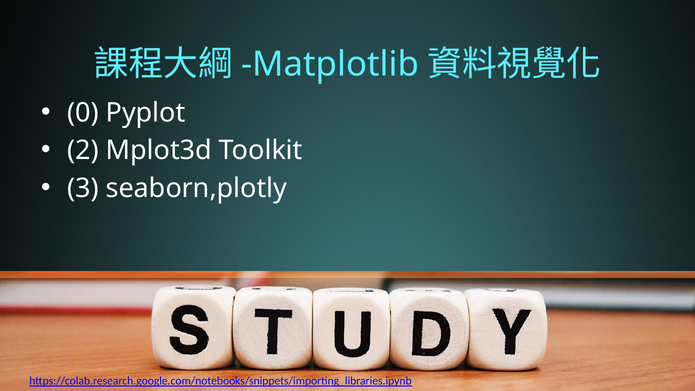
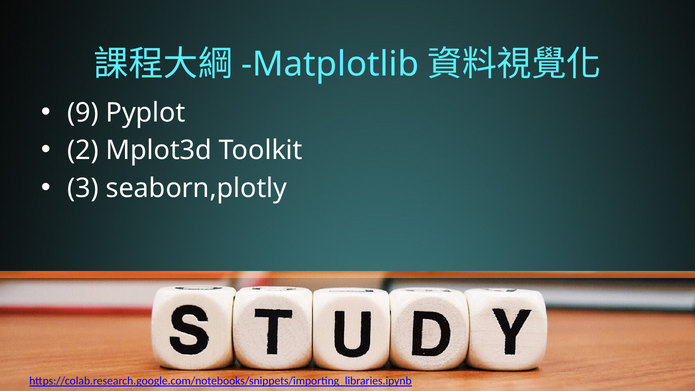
0: 0 -> 9 (83, 113)
